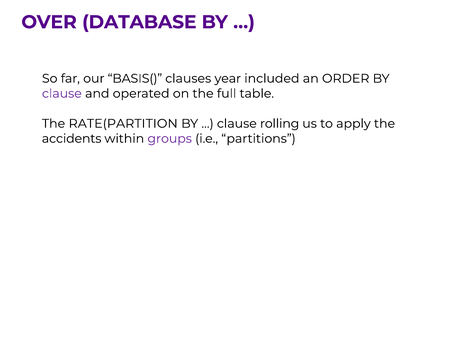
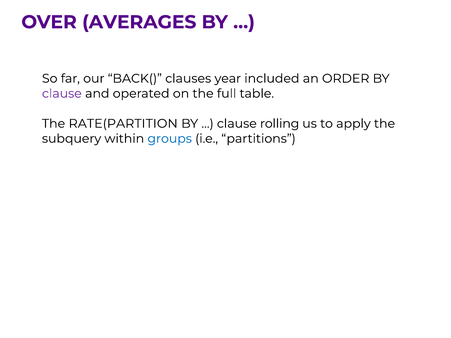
DATABASE: DATABASE -> AVERAGES (139, 22)
BASIS(: BASIS( -> BACK( (135, 79)
accidents: accidents -> subquery (72, 139)
groups colour: purple -> blue (170, 139)
